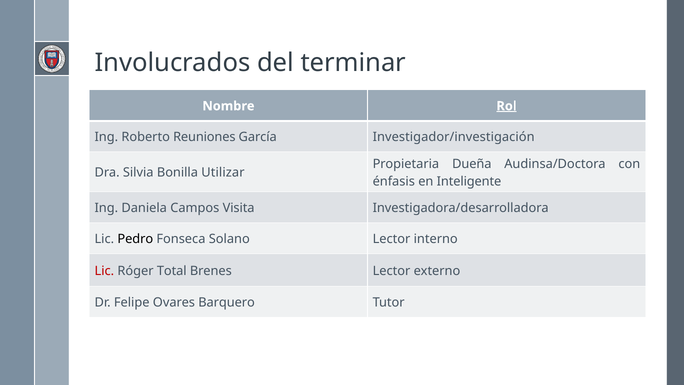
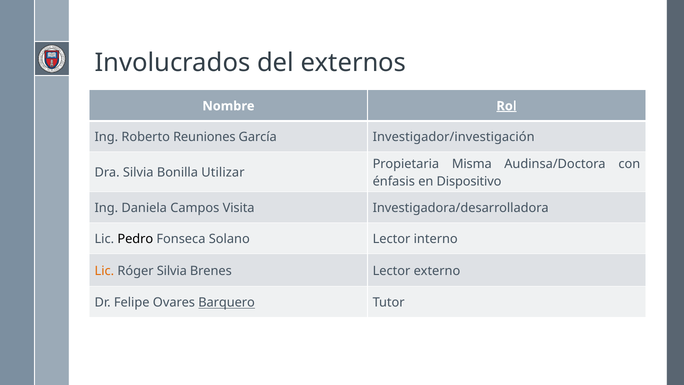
terminar: terminar -> externos (353, 63)
Dueña: Dueña -> Misma (472, 164)
Inteligente: Inteligente -> Dispositivo (469, 181)
Lic colour: red -> orange (104, 271)
Róger Total: Total -> Silvia (172, 271)
Barquero underline: none -> present (227, 303)
